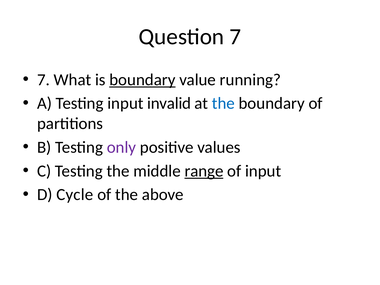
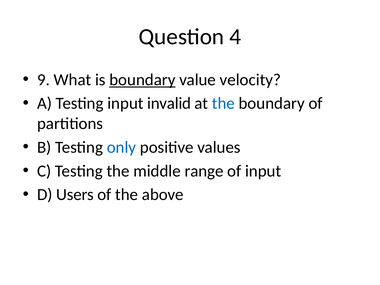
Question 7: 7 -> 4 (235, 37)
7: 7 -> 9 (43, 80)
running: running -> velocity (250, 80)
only colour: purple -> blue (121, 147)
range underline: present -> none (204, 171)
Cycle: Cycle -> Users (75, 195)
